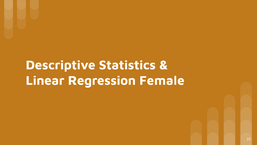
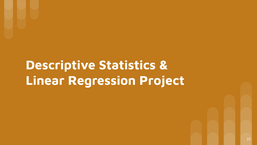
Female: Female -> Project (162, 80)
